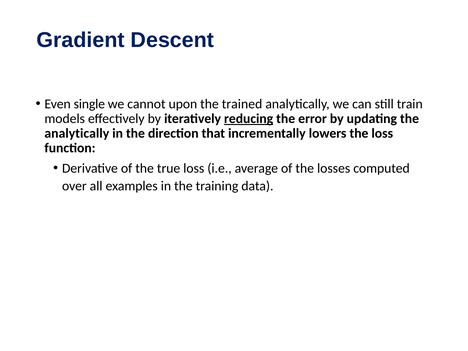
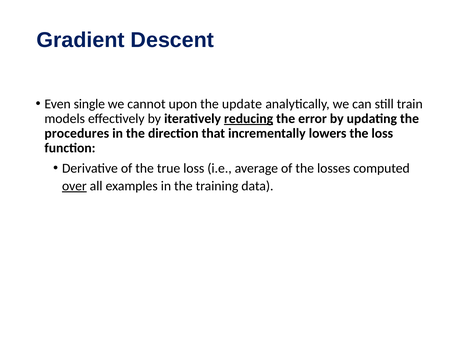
trained: trained -> update (242, 104)
analytically: analytically -> procedures (77, 133)
over underline: none -> present (74, 186)
